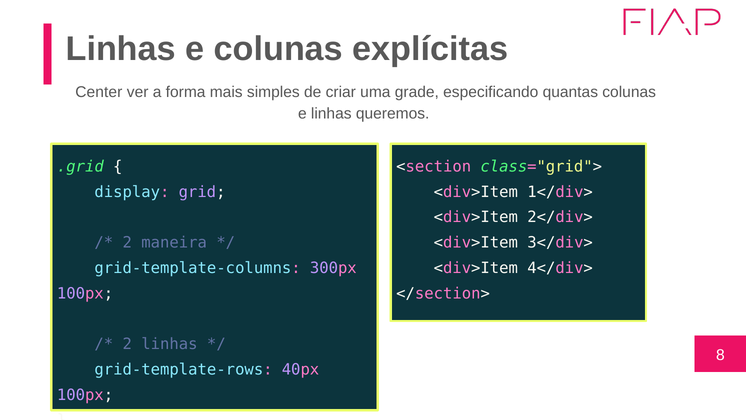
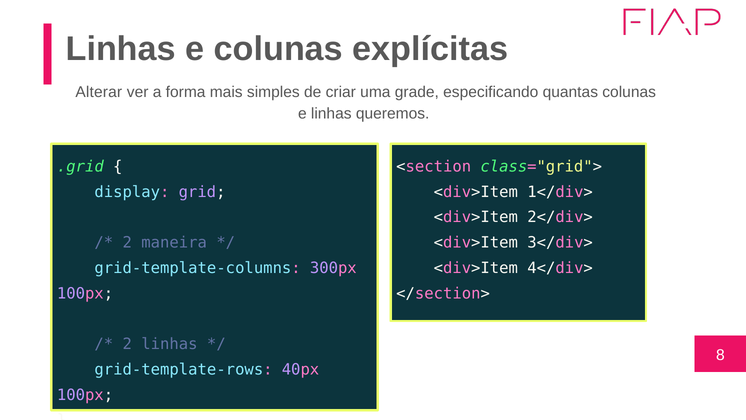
Center: Center -> Alterar (99, 92)
